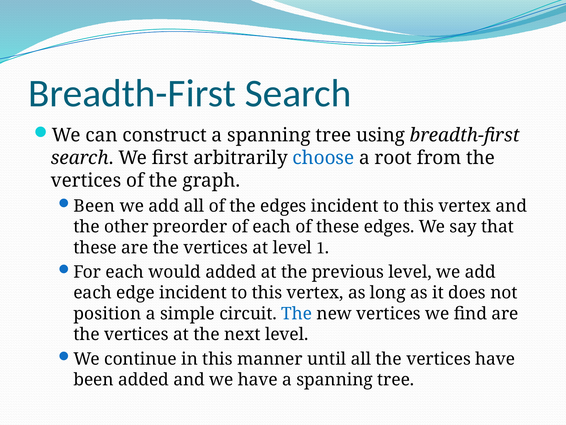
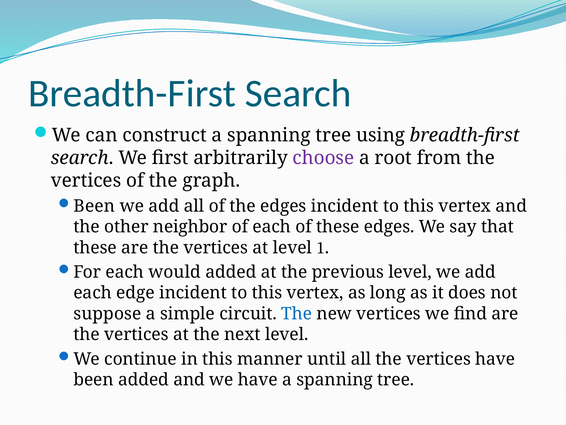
choose colour: blue -> purple (323, 158)
preorder: preorder -> neighbor (190, 227)
position: position -> suppose (107, 313)
